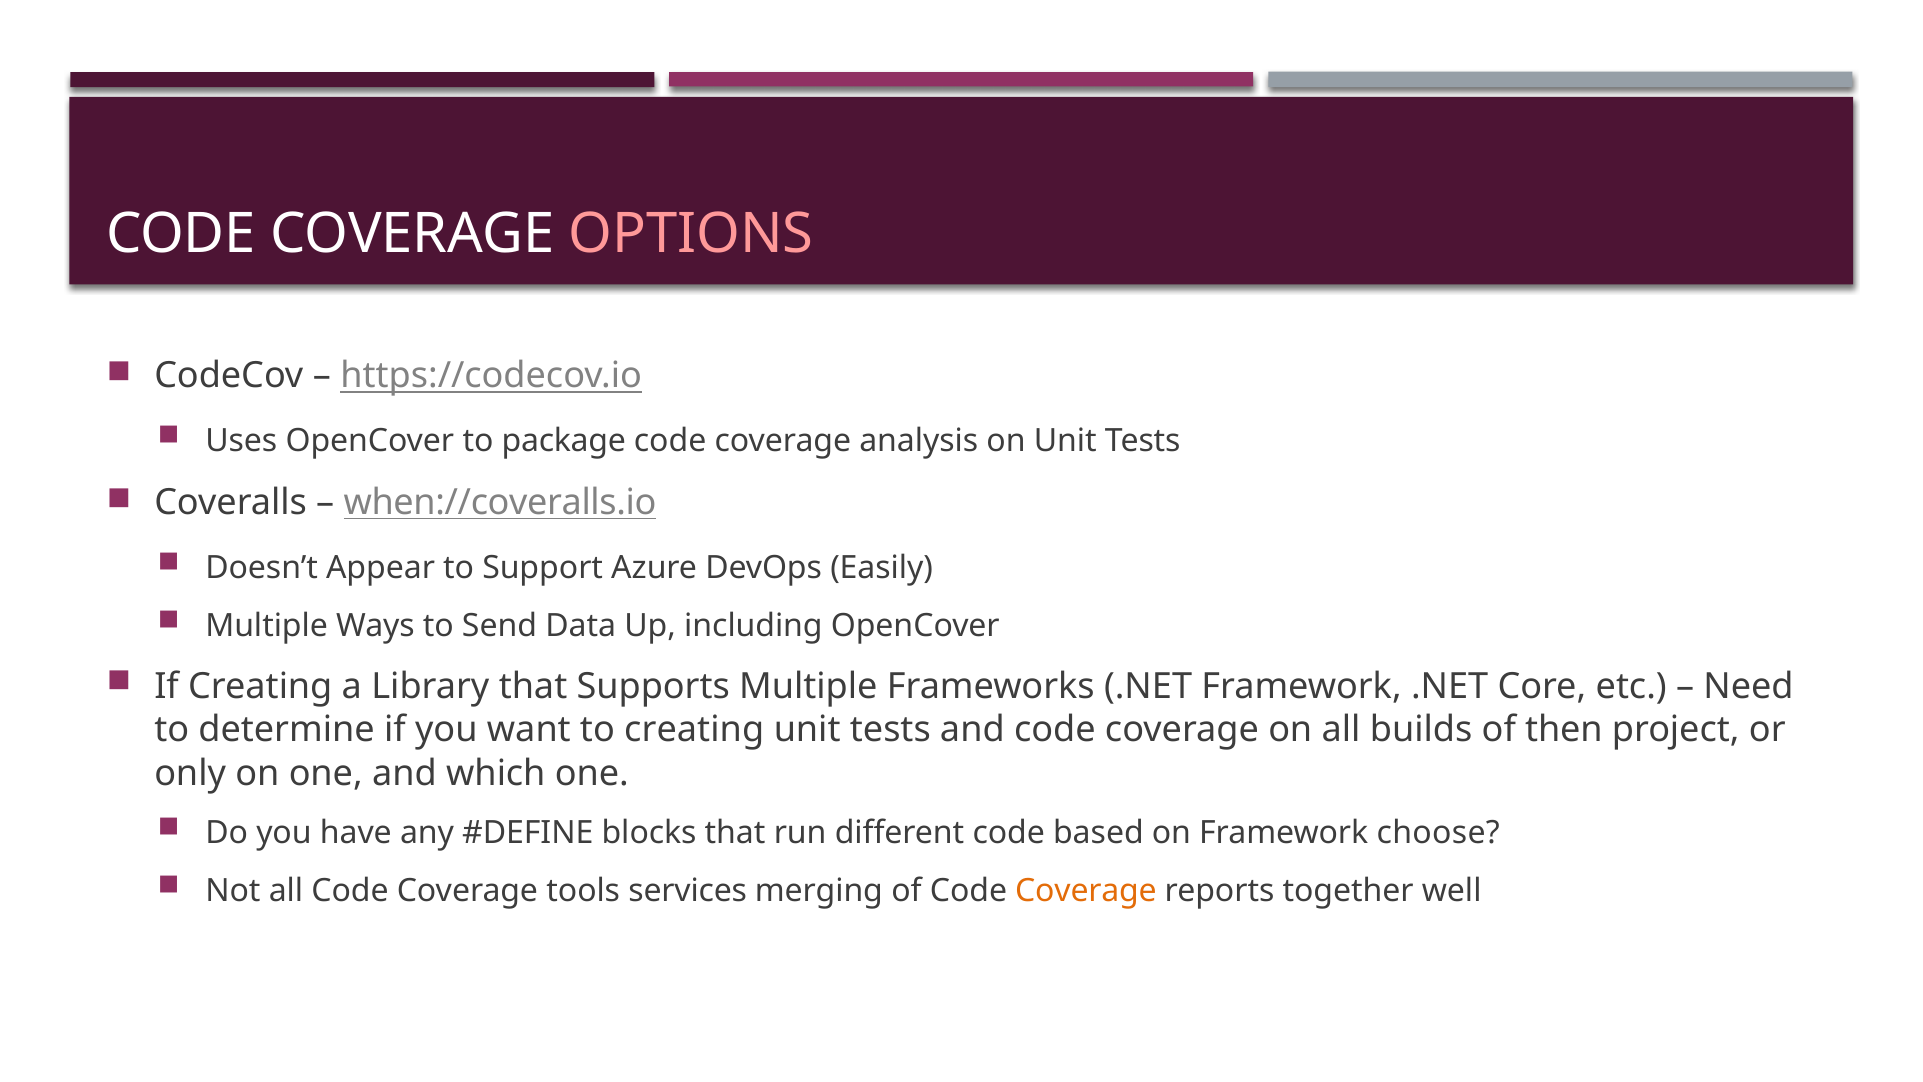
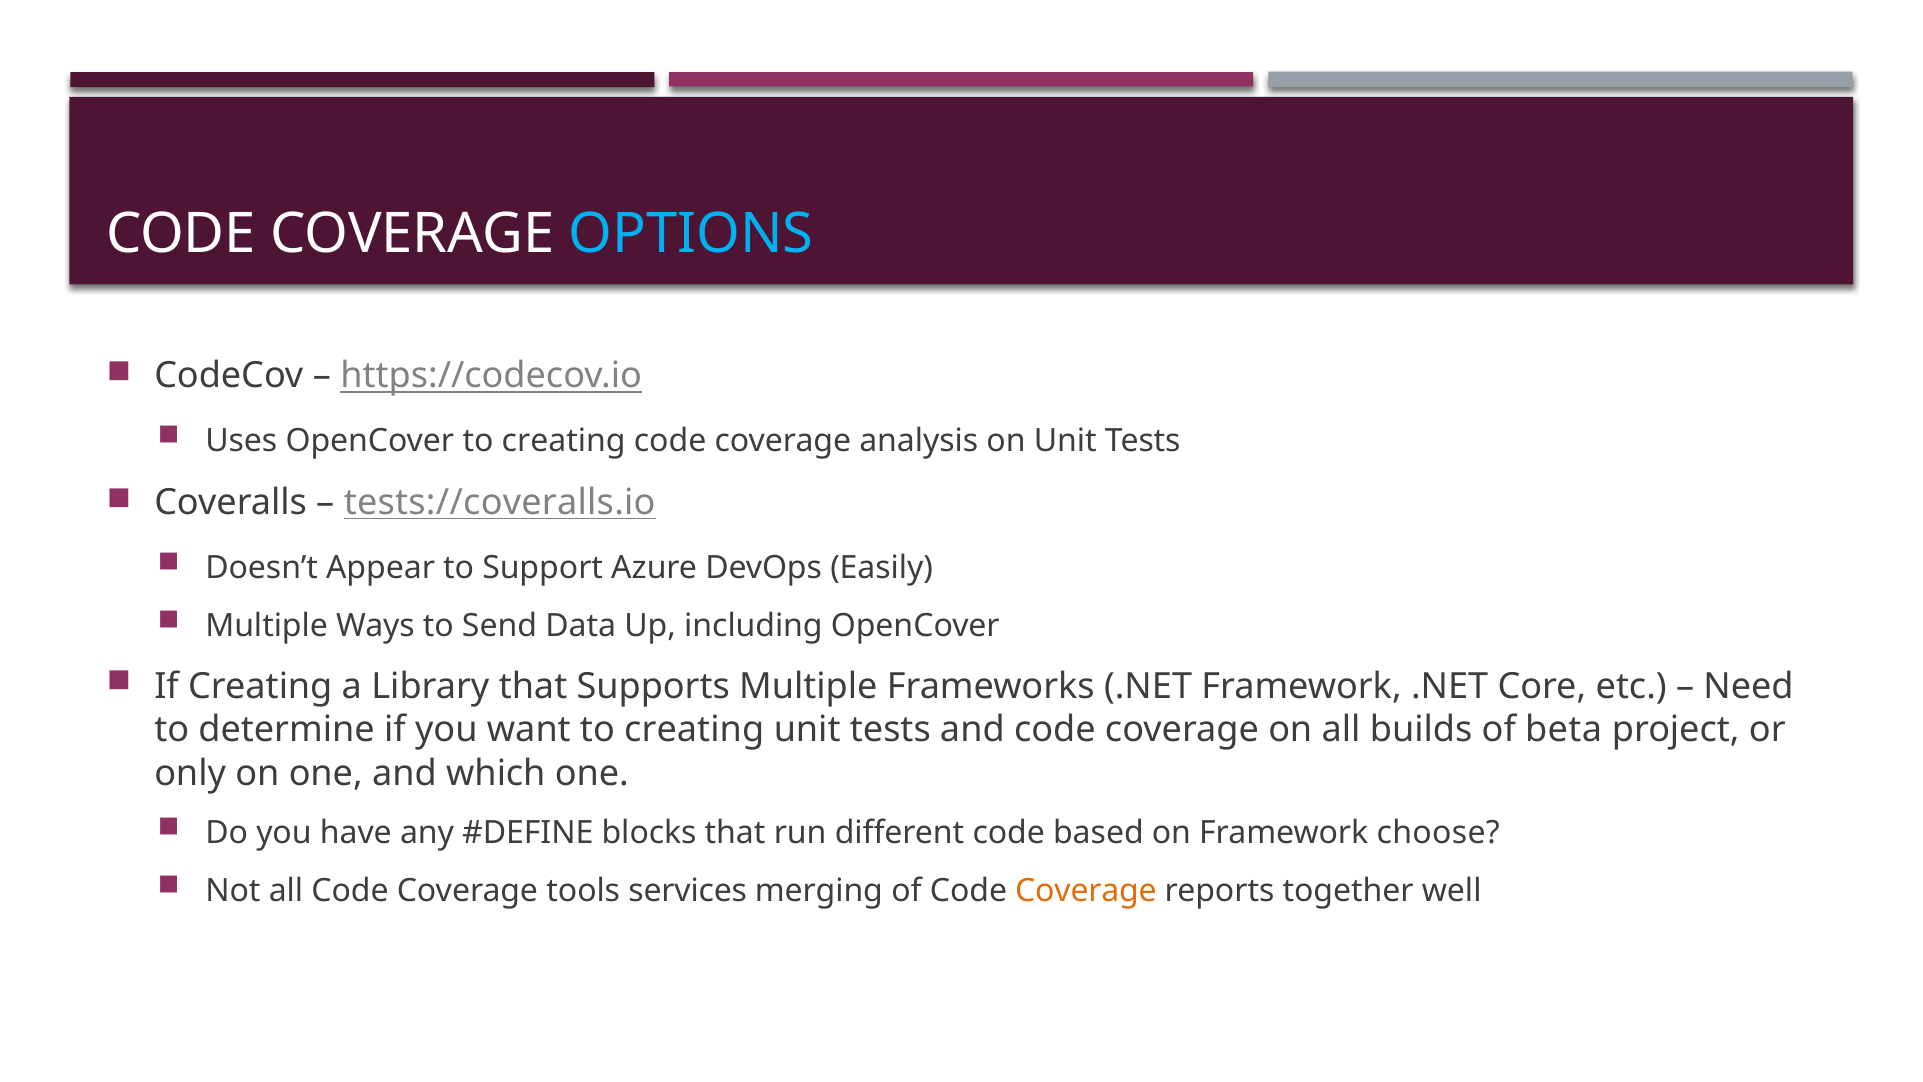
OPTIONS colour: pink -> light blue (691, 234)
OpenCover to package: package -> creating (564, 441)
when://coveralls.io: when://coveralls.io -> tests://coveralls.io (500, 502)
then: then -> beta (1564, 730)
